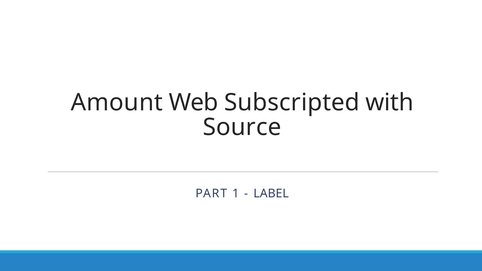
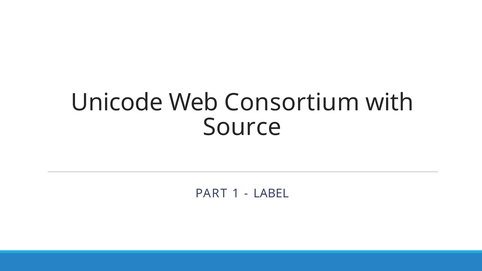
Amount: Amount -> Unicode (117, 103)
Subscripted: Subscripted -> Consortium (292, 103)
